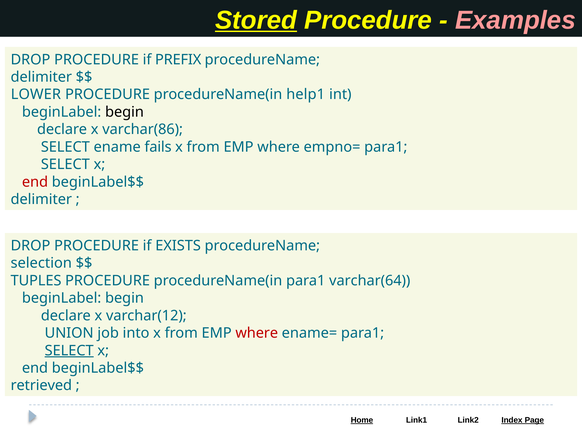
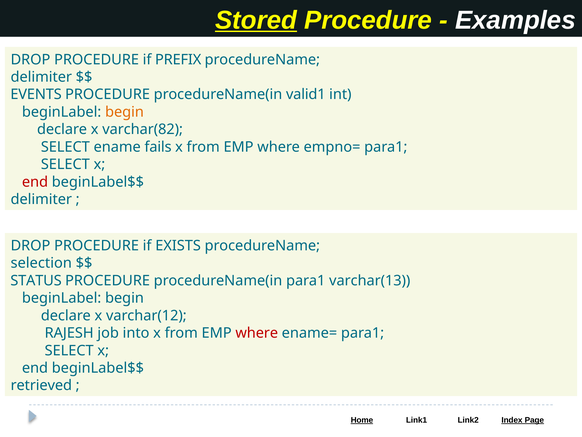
Examples colour: pink -> white (515, 20)
LOWER: LOWER -> EVENTS (36, 94)
help1: help1 -> valid1 (306, 94)
begin colour: black -> orange (124, 112)
varchar(86: varchar(86 -> varchar(82 (143, 129)
TUPLES: TUPLES -> STATUS (36, 280)
varchar(64: varchar(64 -> varchar(13 (370, 280)
UNION: UNION -> RAJESH (69, 333)
SELECT underline: present -> none (69, 350)
